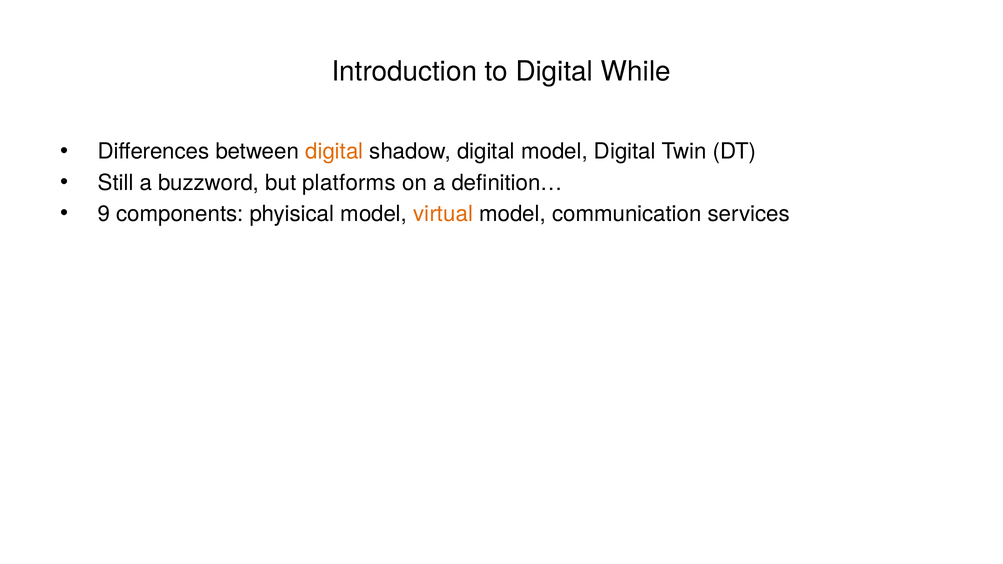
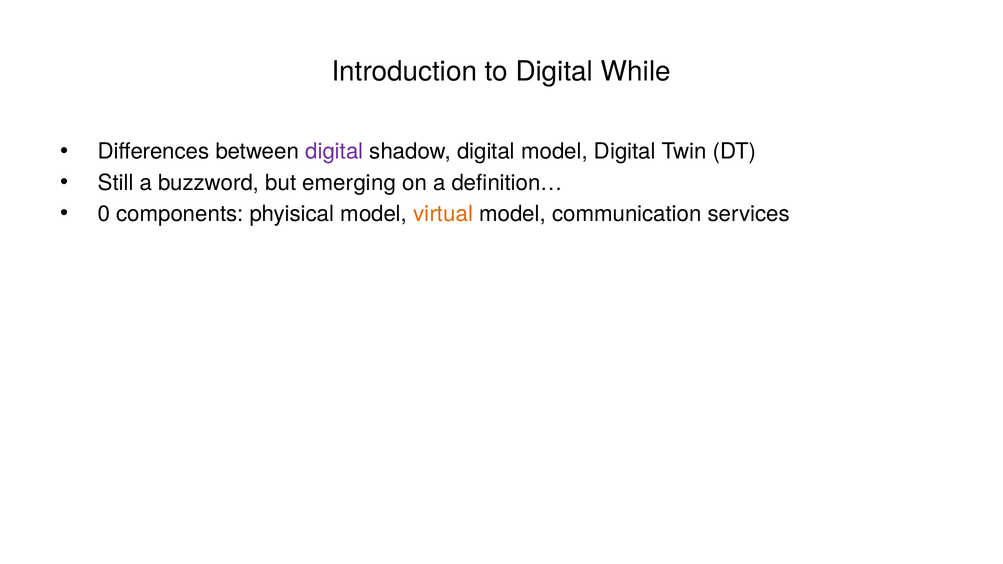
digital colour: orange -> purple (334, 152)
platforms: platforms -> emerging (349, 183)
9: 9 -> 0 (104, 214)
